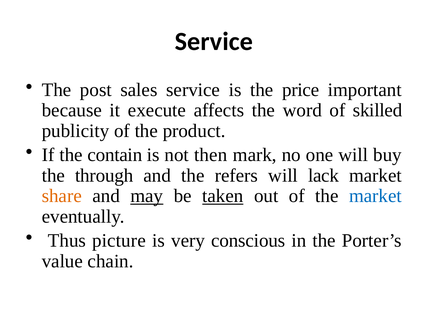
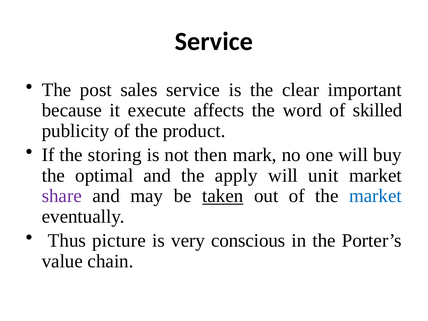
price: price -> clear (301, 90)
contain: contain -> storing (115, 155)
through: through -> optimal (104, 175)
refers: refers -> apply (236, 175)
lack: lack -> unit (323, 175)
share colour: orange -> purple (62, 196)
may underline: present -> none (147, 196)
